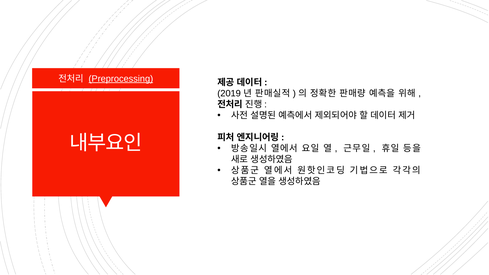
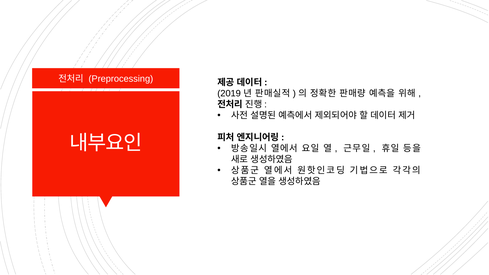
Preprocessing underline: present -> none (121, 79)
